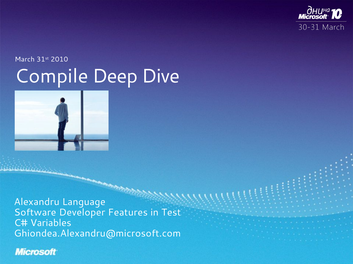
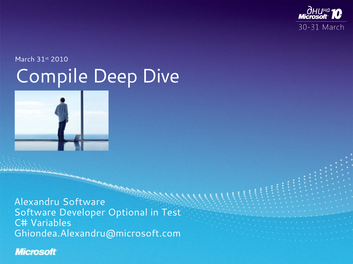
Alexandru Language: Language -> Software (84, 202)
Features: Features -> Optional (128, 213)
